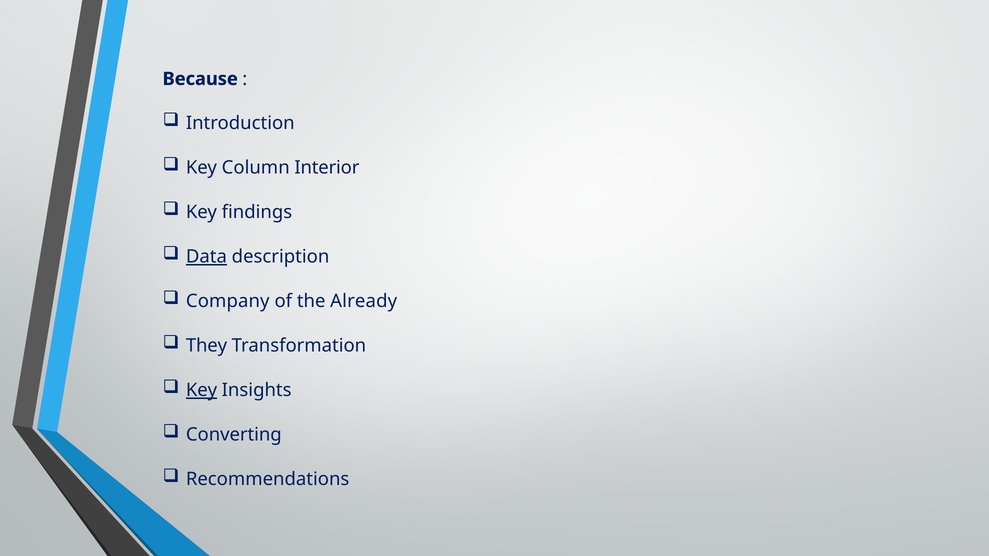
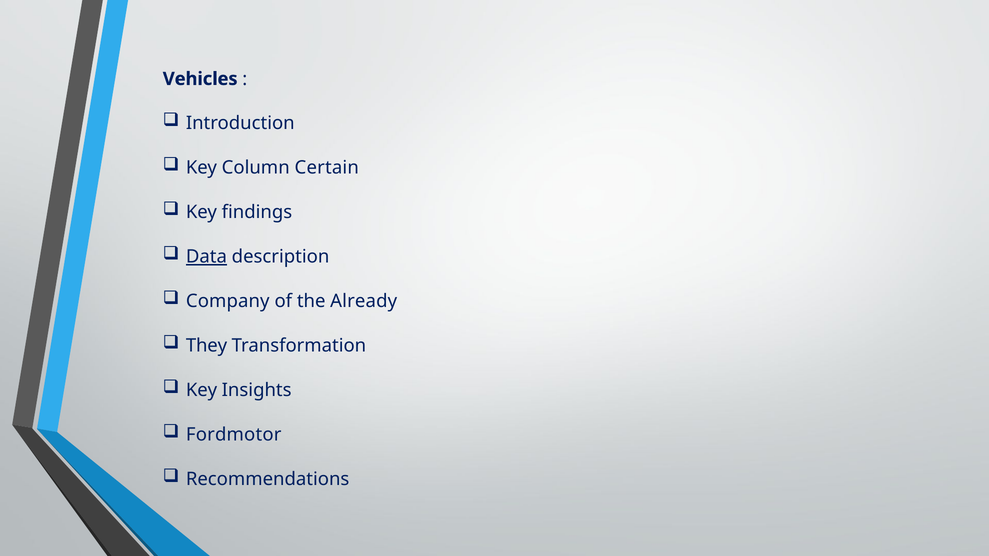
Because: Because -> Vehicles (200, 79)
Interior: Interior -> Certain (327, 168)
Key underline: present -> none (202, 390)
Converting: Converting -> Fordmotor (234, 435)
